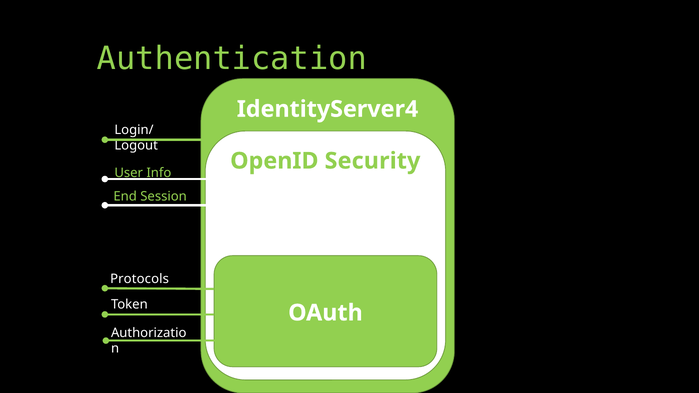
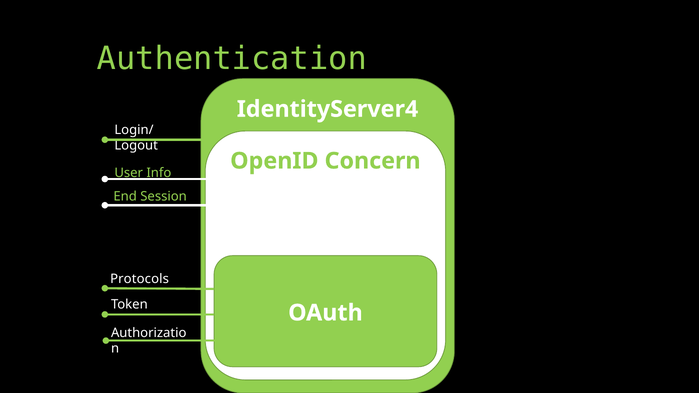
Security: Security -> Concern (373, 161)
